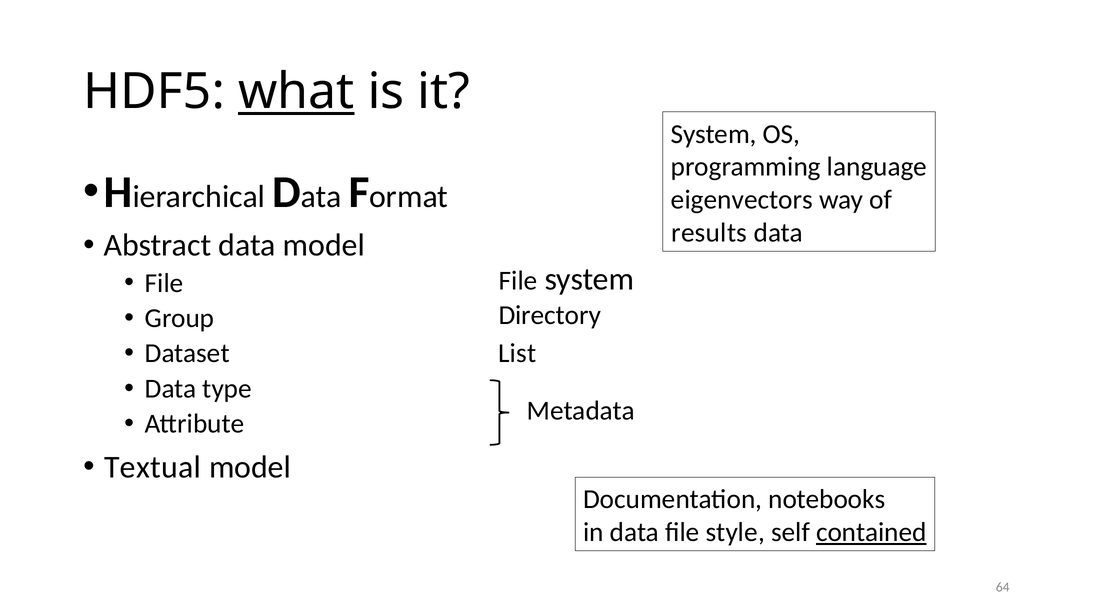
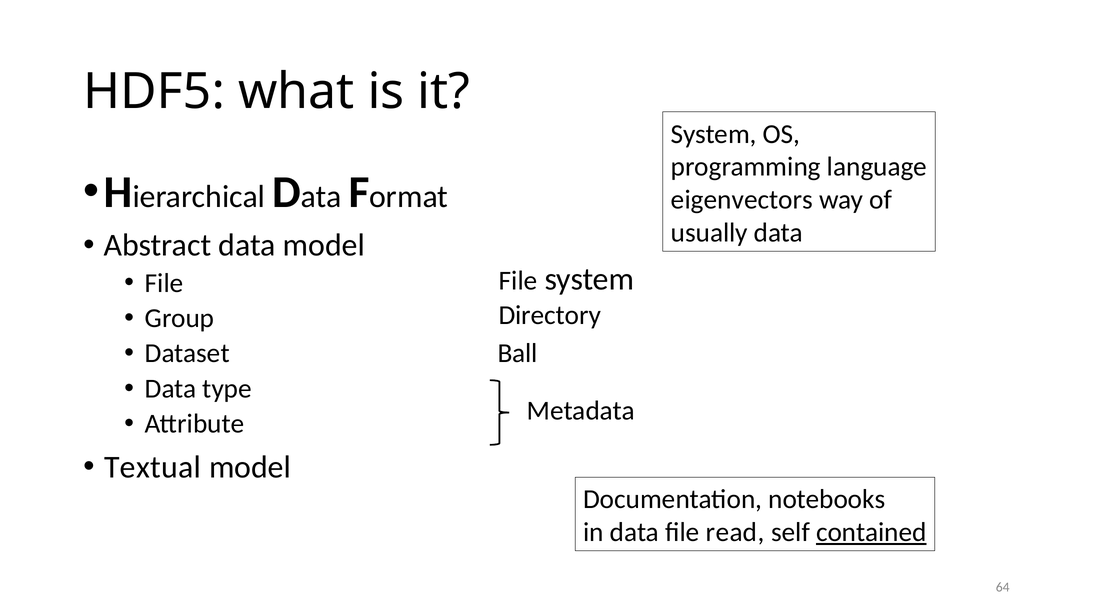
what underline: present -> none (296, 92)
results: results -> usually (709, 232)
List: List -> Ball (518, 353)
style: style -> read (735, 532)
